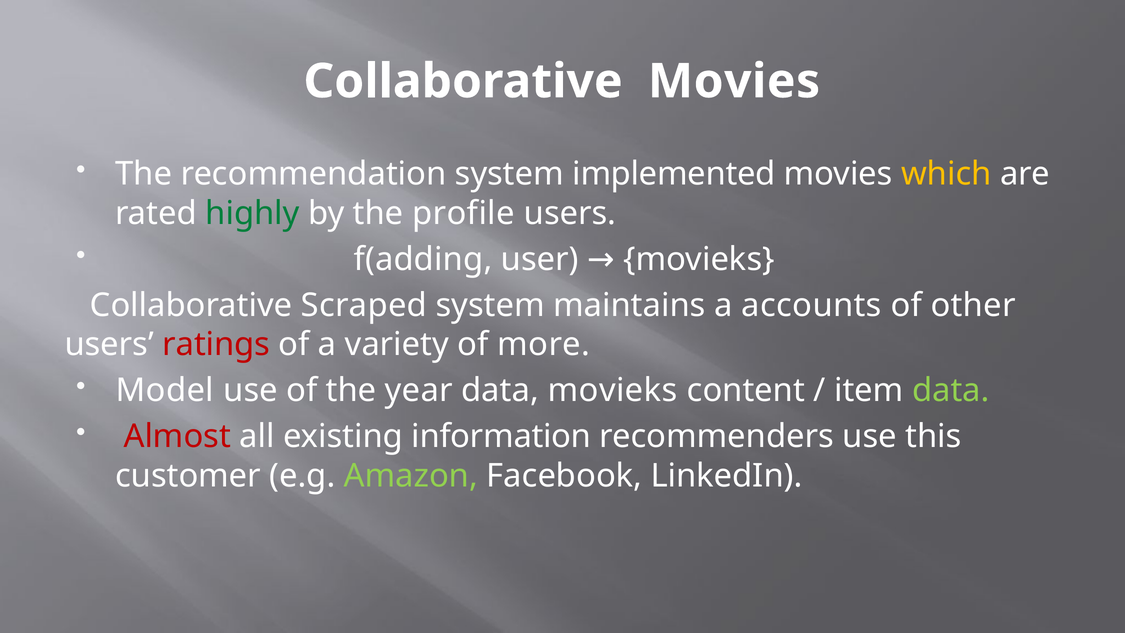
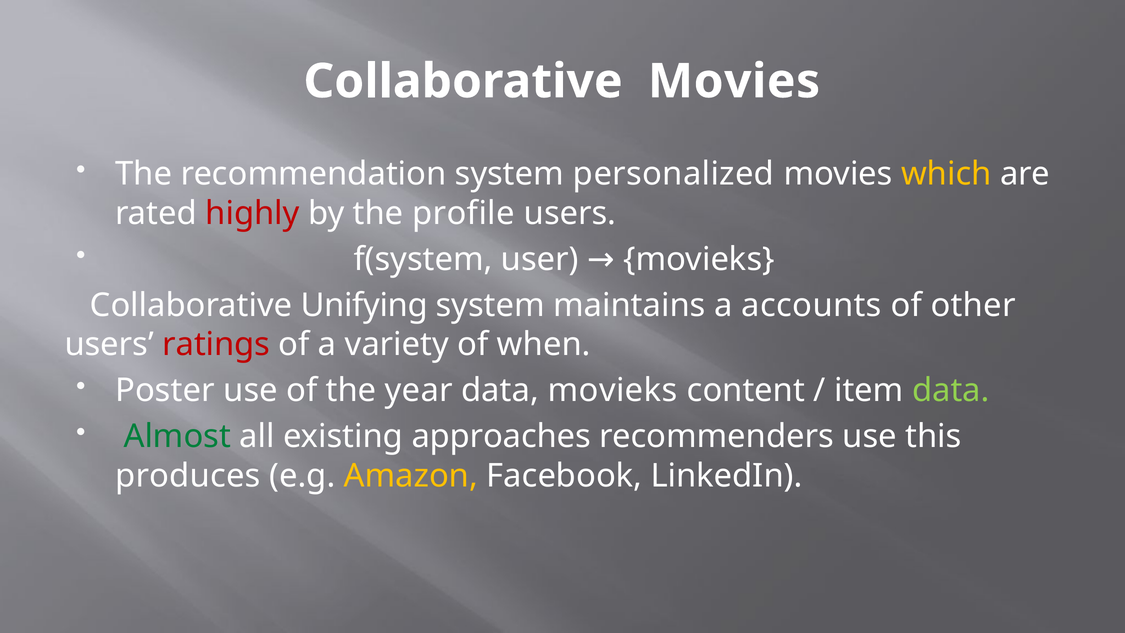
implemented: implemented -> personalized (674, 174)
highly colour: green -> red (252, 213)
f(adding: f(adding -> f(system (423, 259)
Scraped: Scraped -> Unifying (364, 305)
more: more -> when (544, 345)
Model: Model -> Poster (165, 391)
Almost colour: red -> green (177, 436)
information: information -> approaches (501, 436)
customer: customer -> produces (188, 476)
Amazon colour: light green -> yellow (411, 476)
